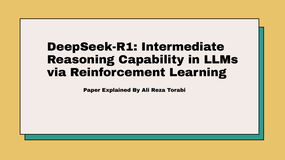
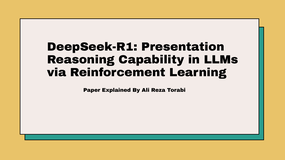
Intermediate: Intermediate -> Presentation (183, 47)
